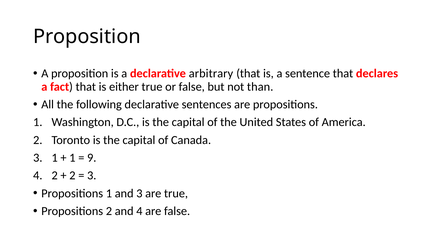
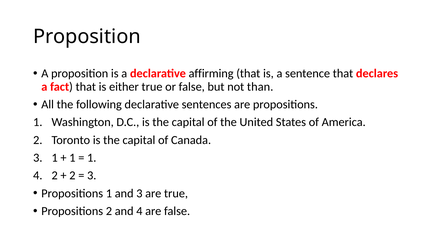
arbitrary: arbitrary -> affirming (211, 73)
9: 9 -> 1 (92, 158)
